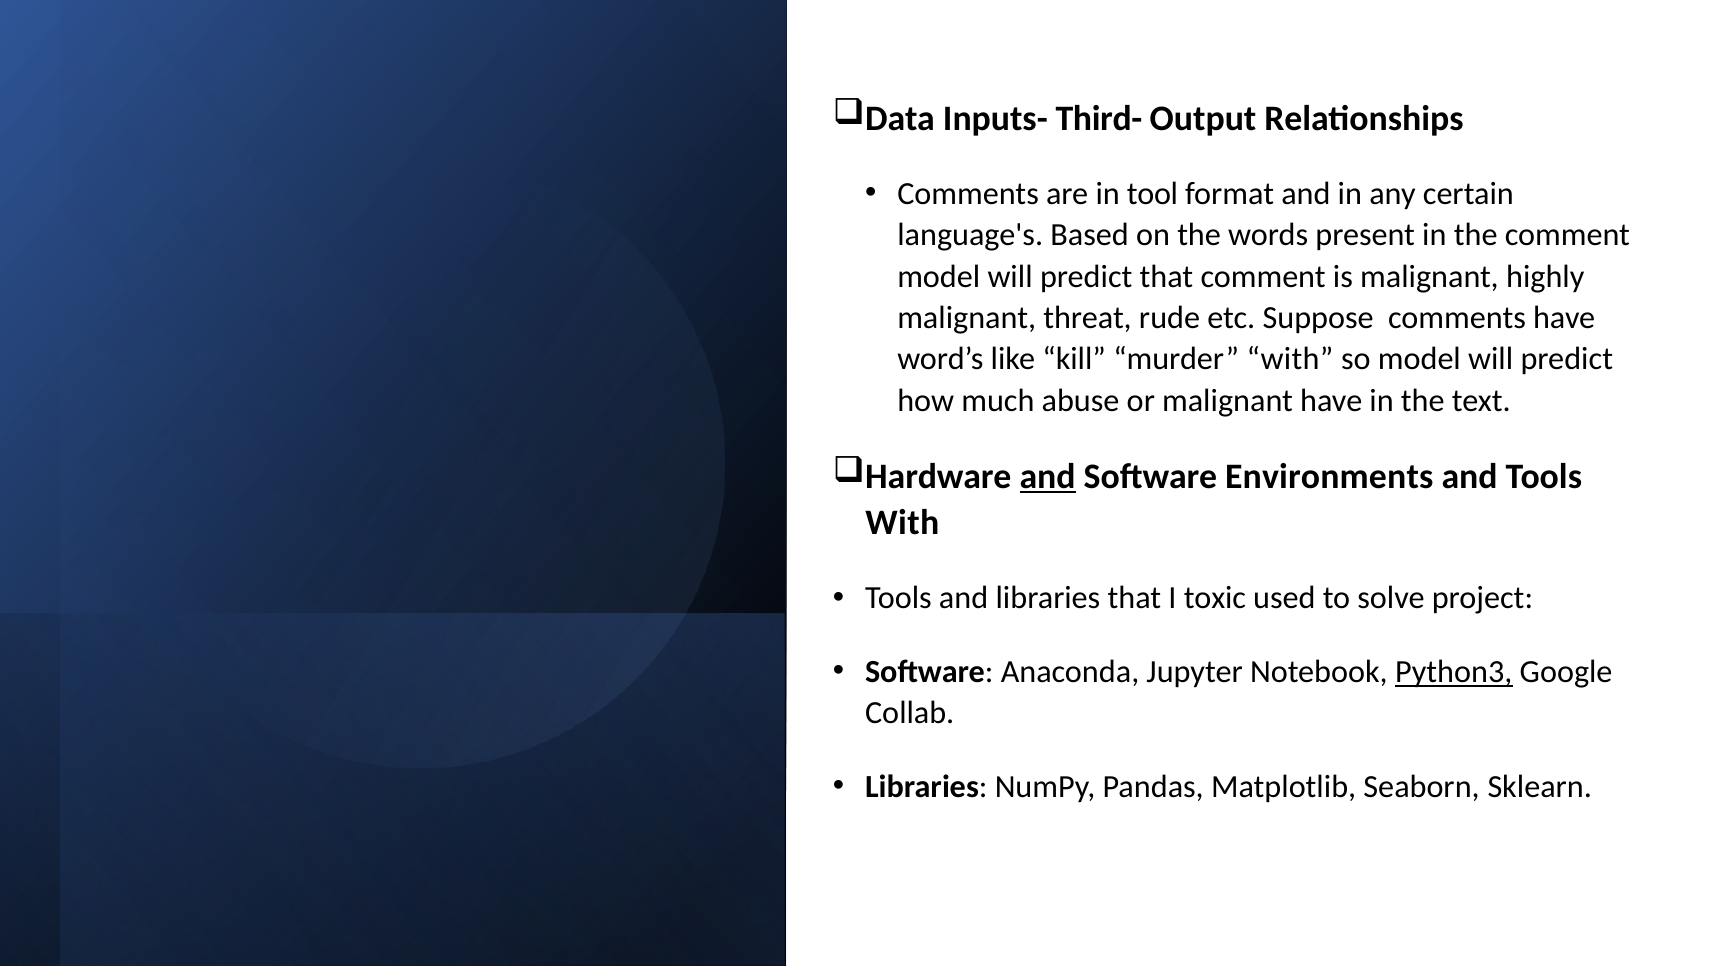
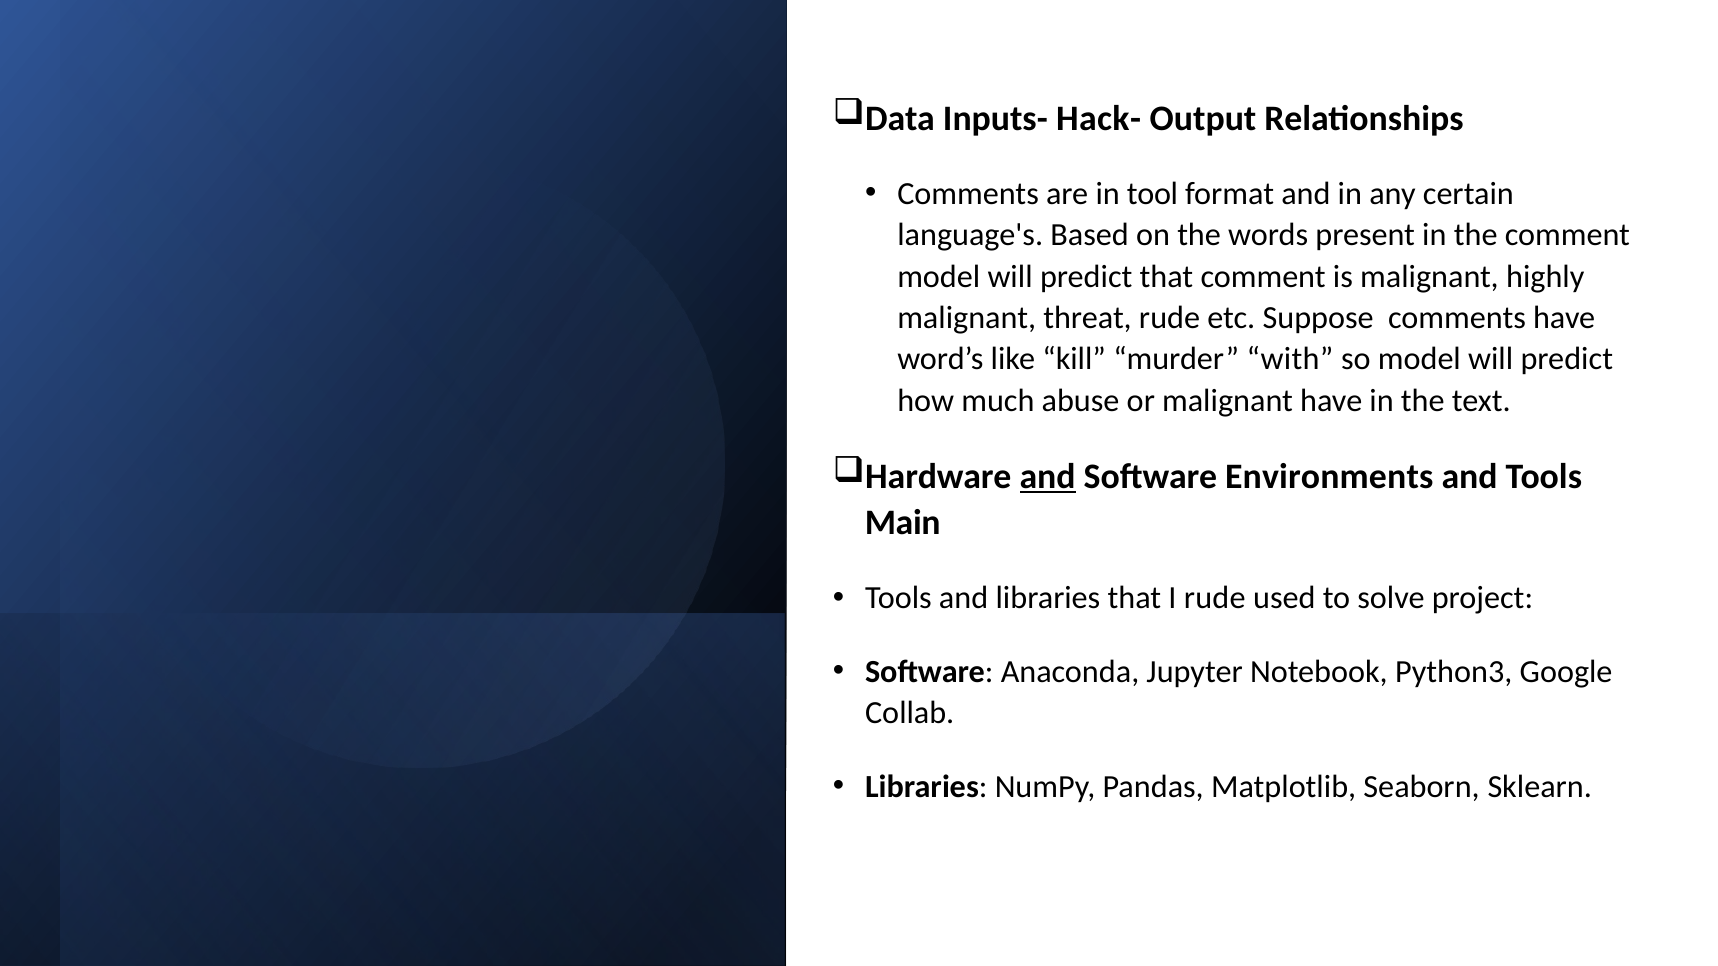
Third-: Third- -> Hack- (1099, 119)
With: With -> Main (903, 523)
I toxic: toxic -> rude (1215, 598)
Python3 underline: present -> none (1454, 672)
